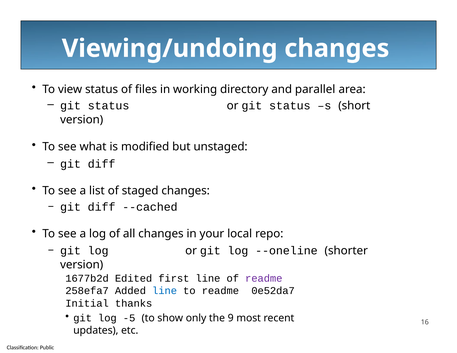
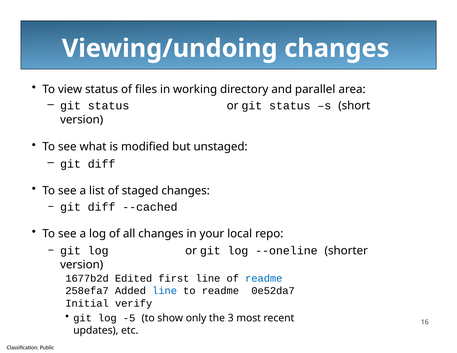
readme colour: purple -> blue (264, 278)
thanks: thanks -> verify (134, 303)
9: 9 -> 3 (231, 318)
